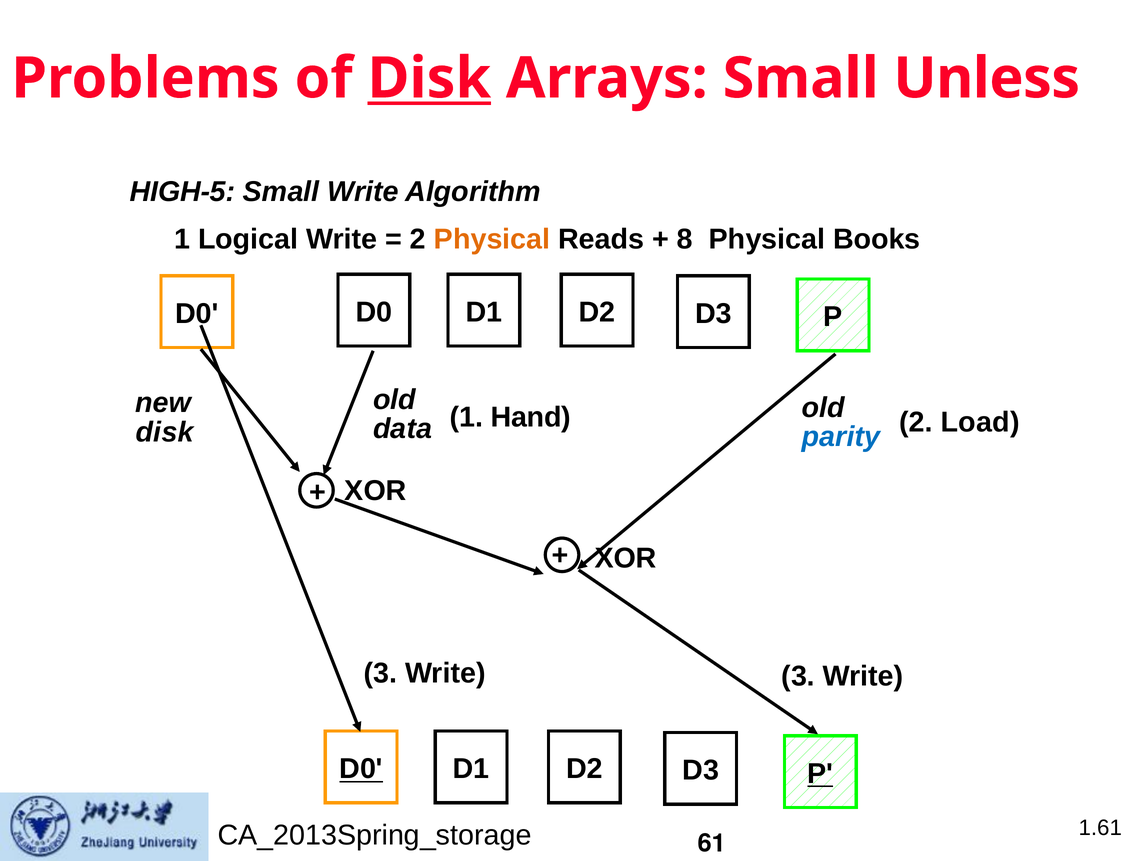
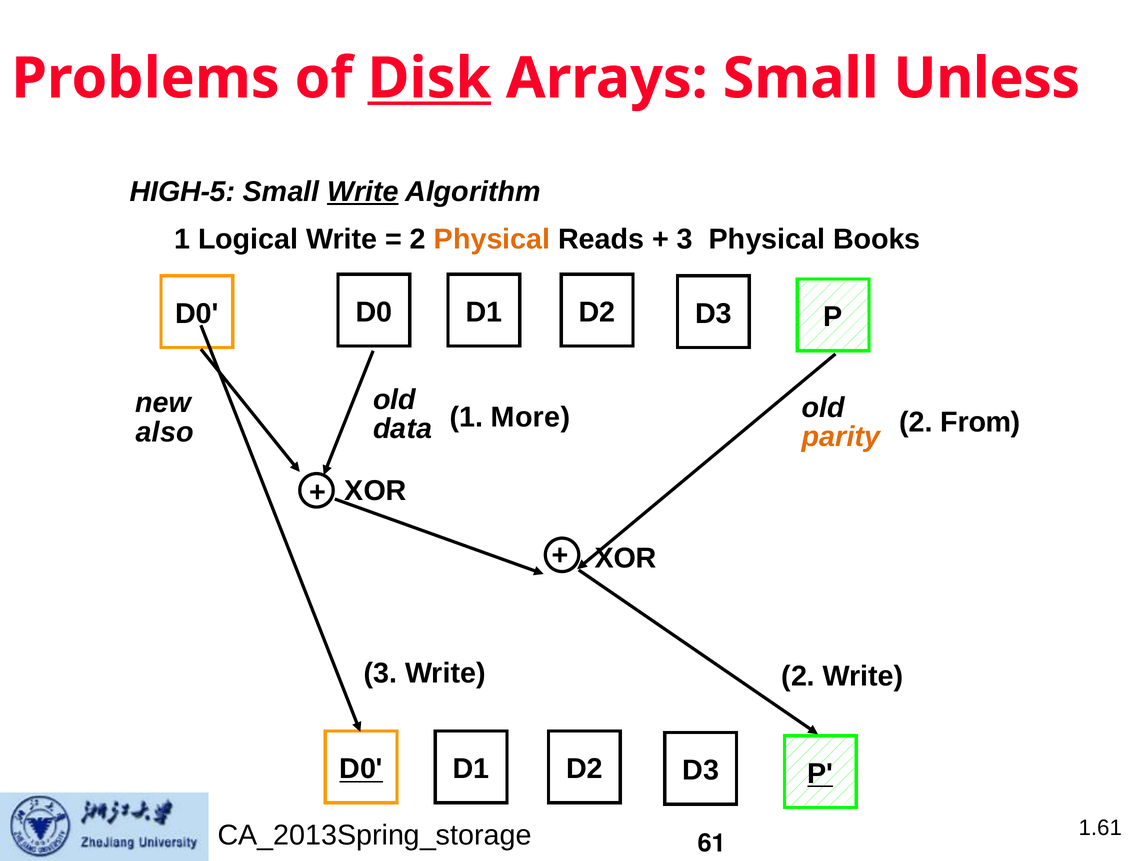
Write underline: none -> present (363, 192)
8: 8 -> 3 (685, 239)
Hand: Hand -> More (531, 417)
Load: Load -> From (980, 422)
disk: disk -> also (165, 432)
parity colour: blue -> orange (841, 437)
Write 3: 3 -> 2 (798, 676)
